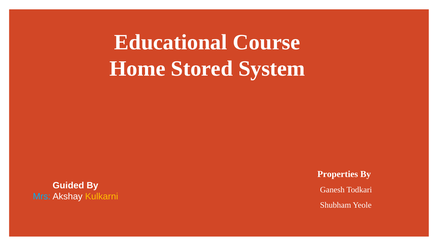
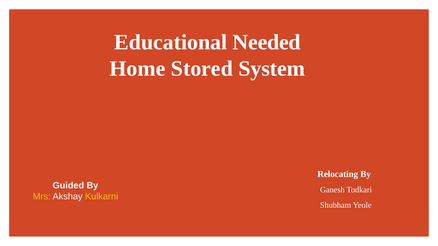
Course: Course -> Needed (267, 42)
Properties: Properties -> Relocating (338, 174)
Mrs colour: light blue -> yellow (42, 197)
